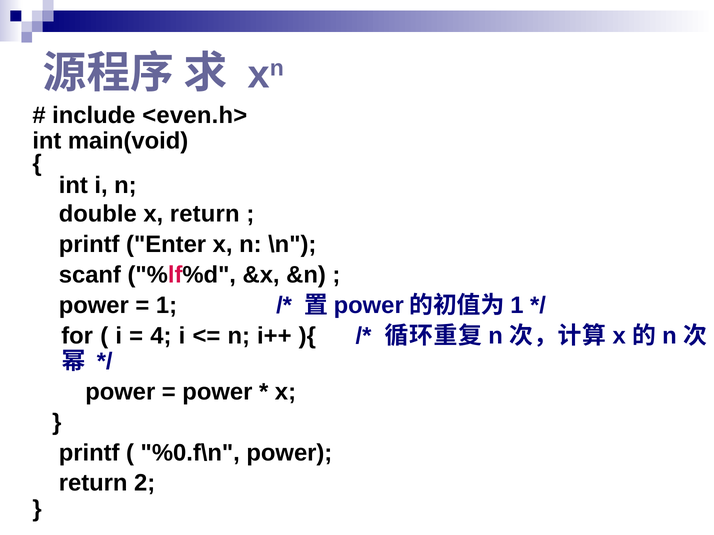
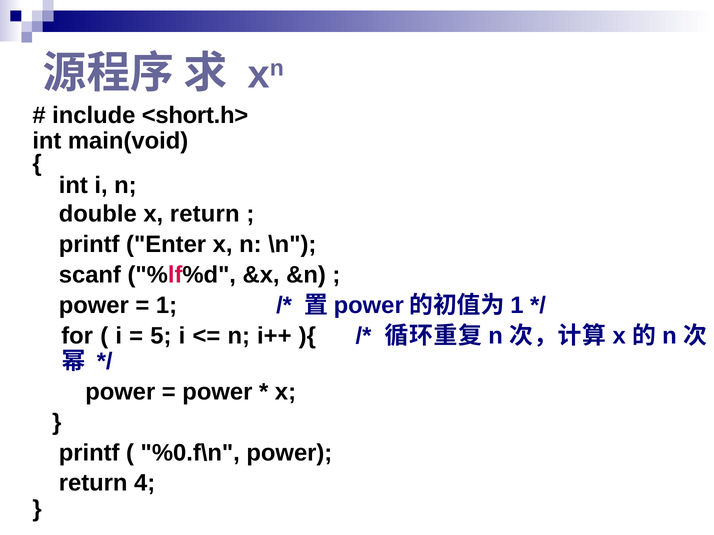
<even.h>: <even.h> -> <short.h> (195, 115)
4: 4 -> 5 (161, 336)
2: 2 -> 4 (145, 484)
